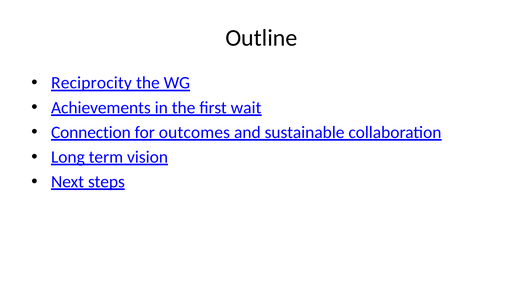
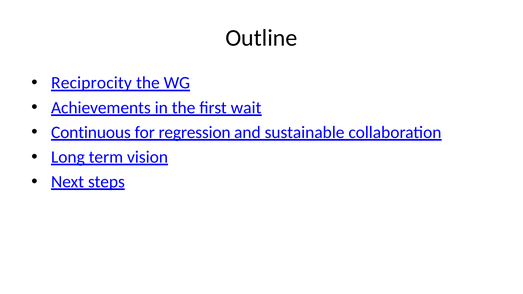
Connection: Connection -> Continuous (91, 132)
outcomes: outcomes -> regression (195, 132)
